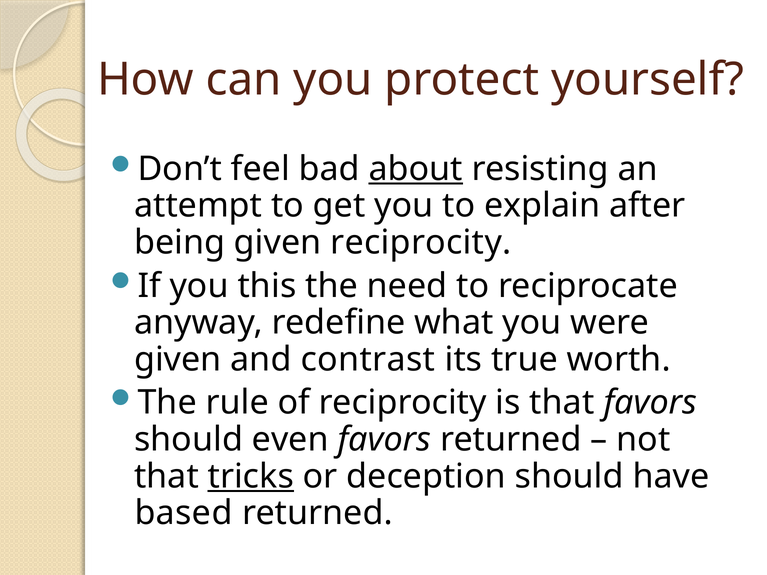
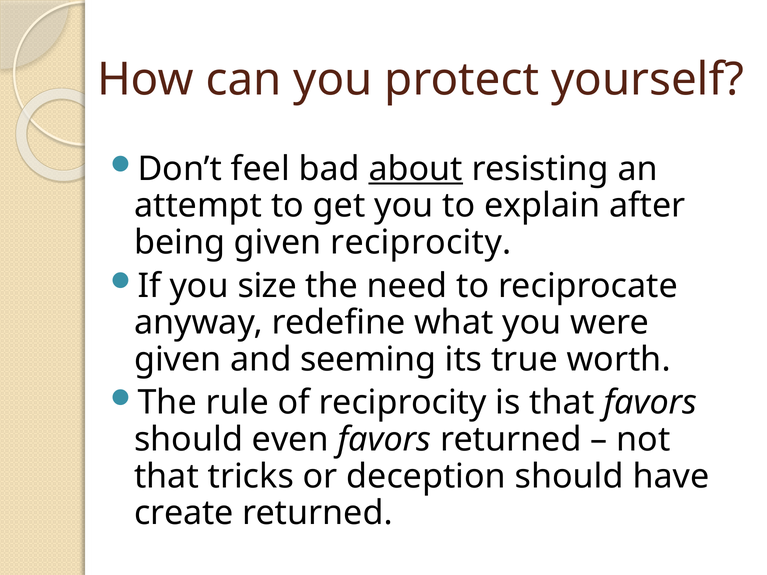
this: this -> size (267, 286)
contrast: contrast -> seeming (368, 360)
tricks underline: present -> none (251, 477)
based: based -> create (184, 513)
